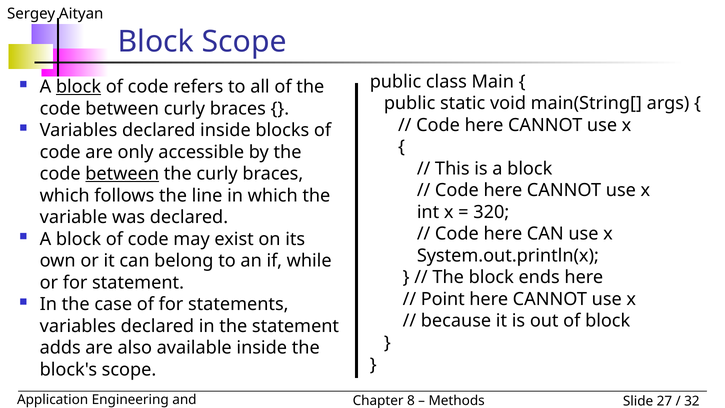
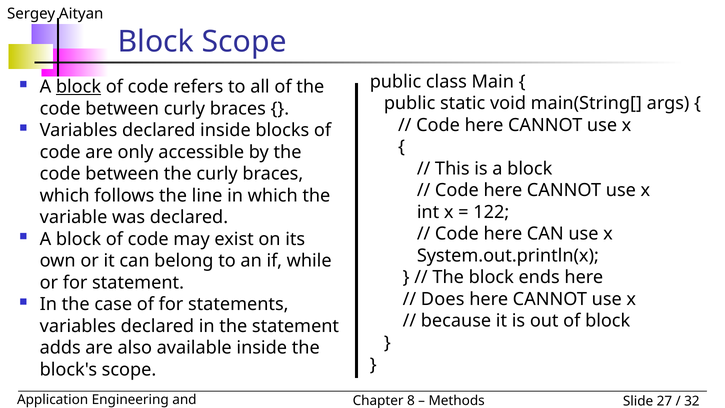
between underline: present -> none (122, 174)
320: 320 -> 122 (491, 212)
Point: Point -> Does (443, 299)
